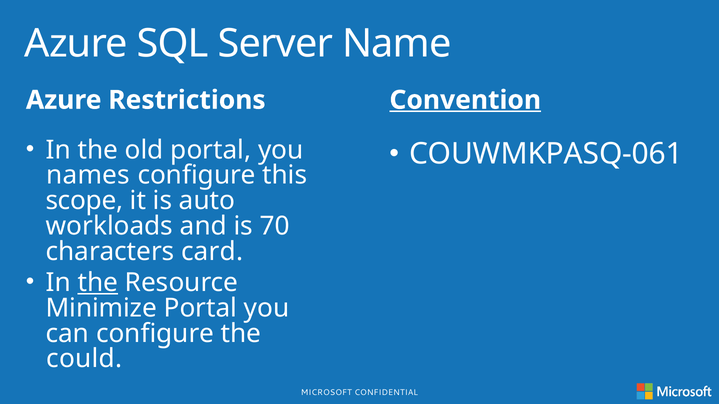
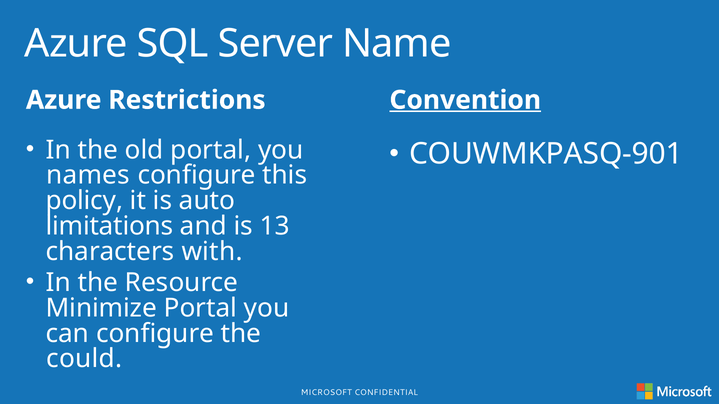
COUWMKPASQ-061: COUWMKPASQ-061 -> COUWMKPASQ-901 (546, 154)
scope: scope -> policy (84, 201)
workloads: workloads -> limitations (109, 226)
70: 70 -> 13 (275, 226)
card: card -> with (212, 252)
the underline: present -> none (98, 283)
